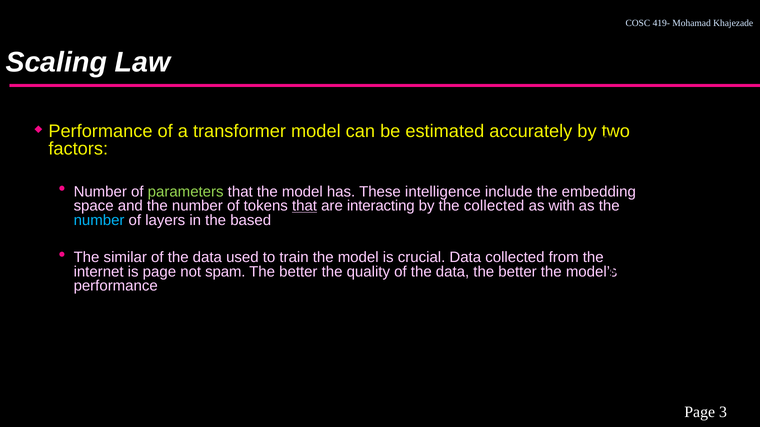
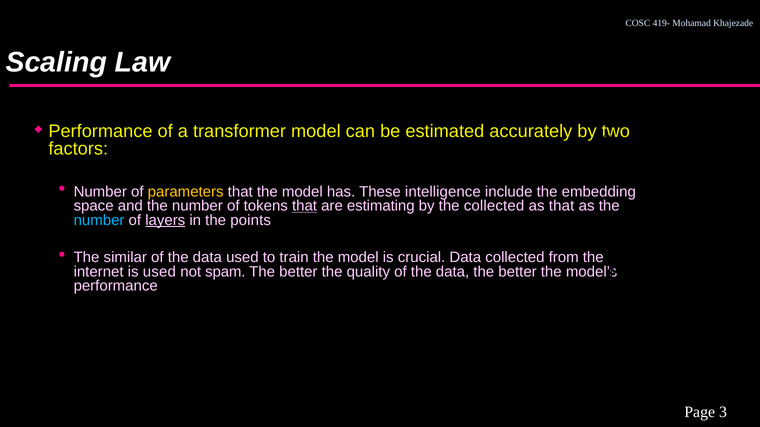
parameters colour: light green -> yellow (186, 192)
interacting: interacting -> estimating (381, 206)
as with: with -> that (562, 206)
layers underline: none -> present (165, 220)
based: based -> points (251, 220)
is page: page -> used (159, 272)
